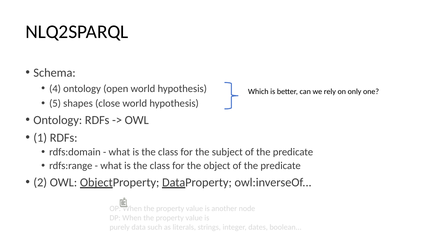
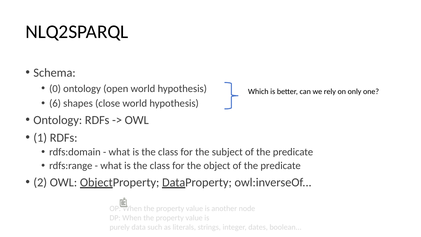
4: 4 -> 0 (55, 89)
5: 5 -> 6 (55, 103)
